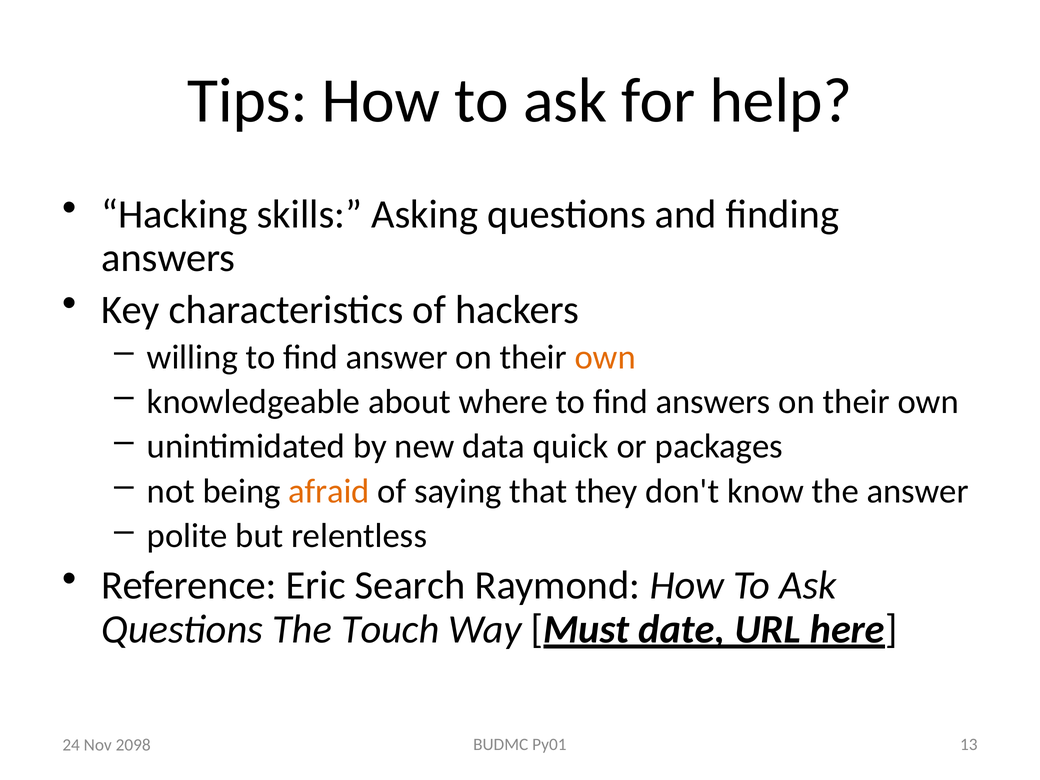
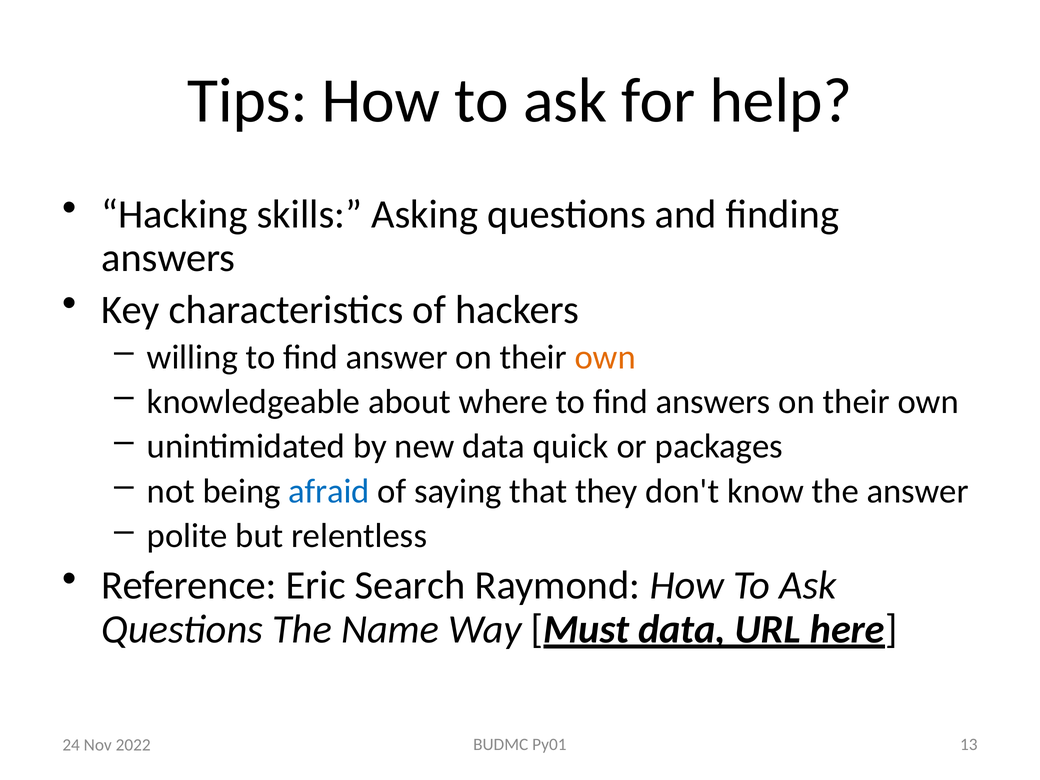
afraid colour: orange -> blue (329, 491)
Touch: Touch -> Name (390, 629)
Must date: date -> data (682, 629)
2098: 2098 -> 2022 (133, 745)
